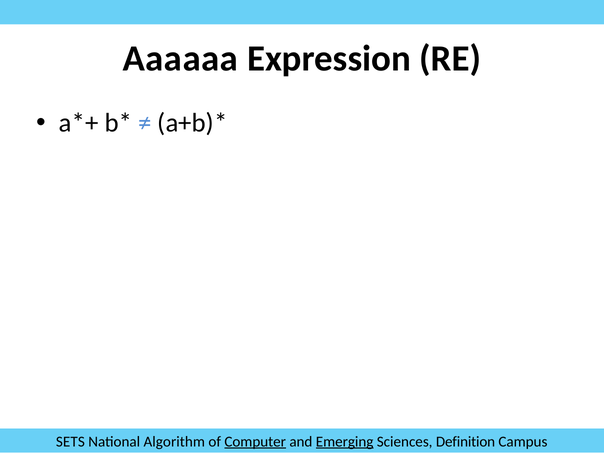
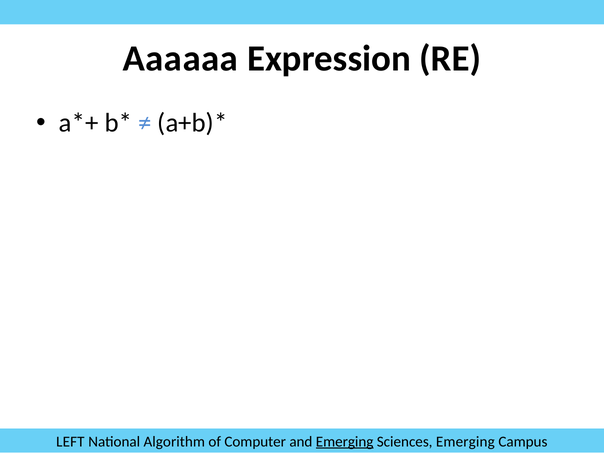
SETS: SETS -> LEFT (70, 442)
Computer underline: present -> none (255, 442)
Sciences Definition: Definition -> Emerging (465, 442)
